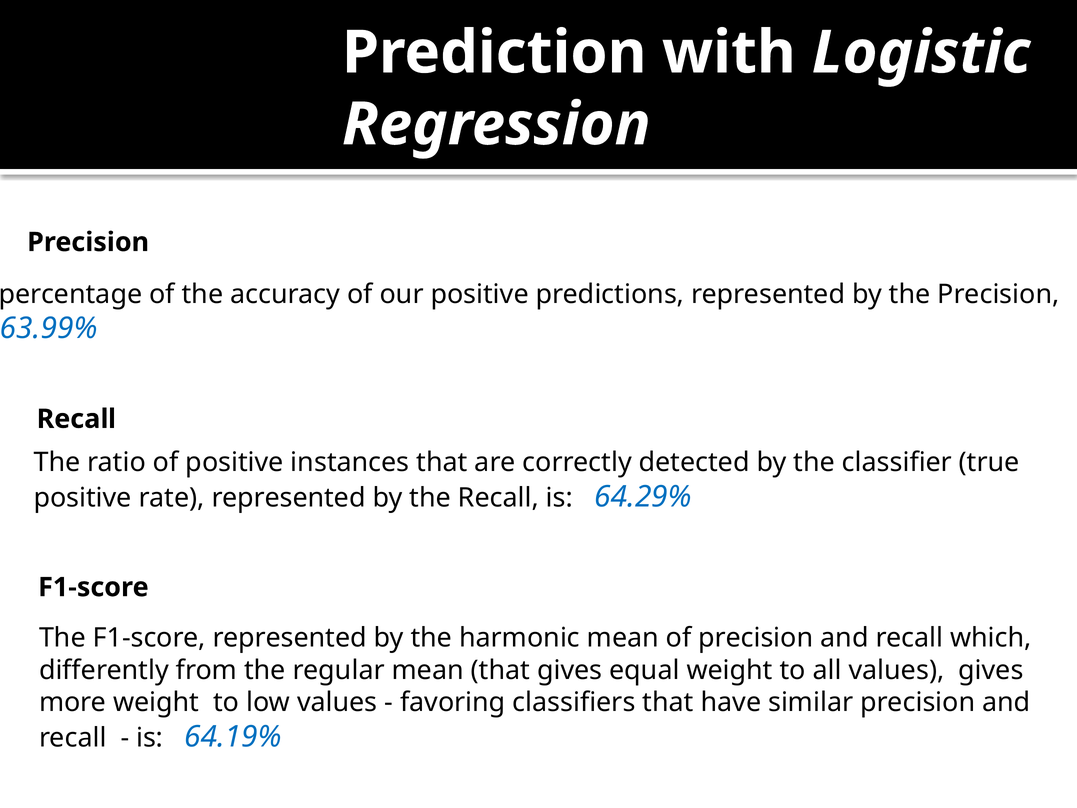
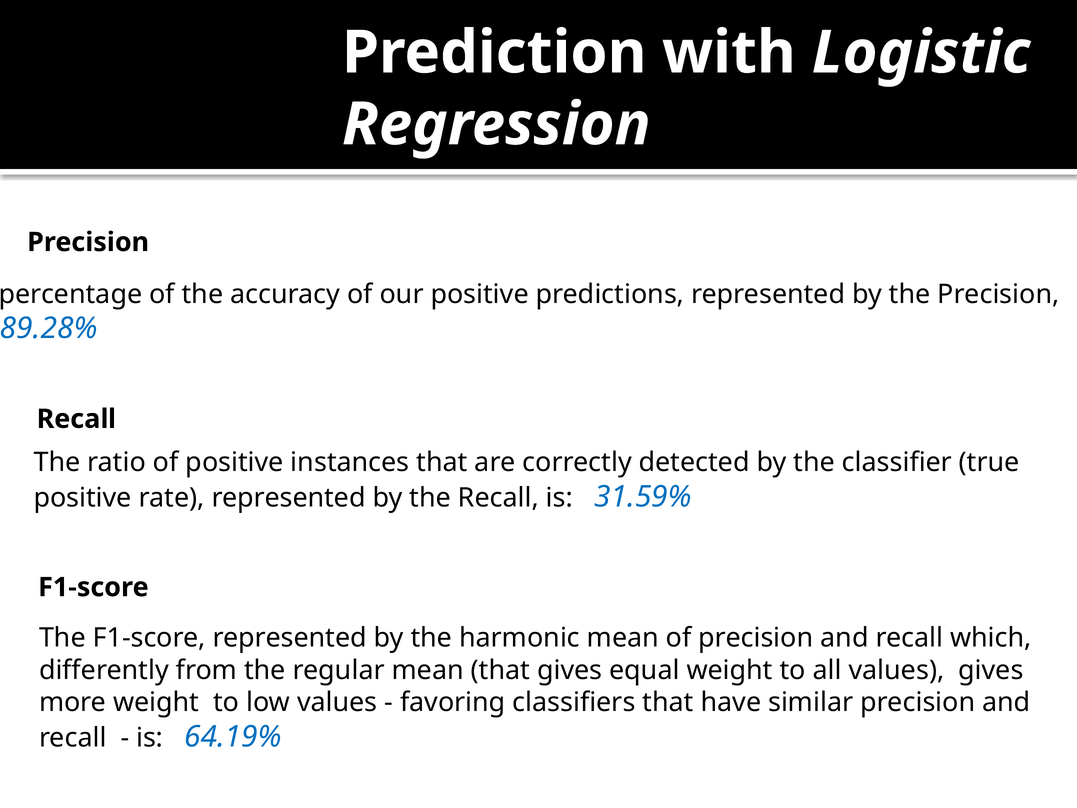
63.99%: 63.99% -> 89.28% (49, 328)
64.29%: 64.29% -> 31.59% (643, 497)
